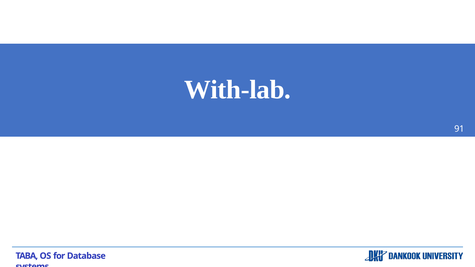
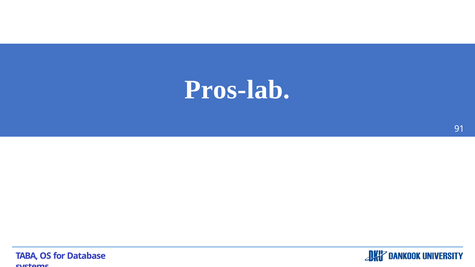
With-lab: With-lab -> Pros-lab (237, 90)
